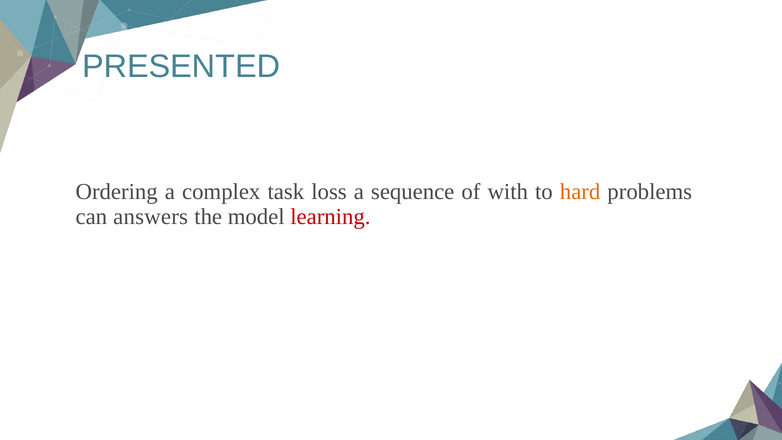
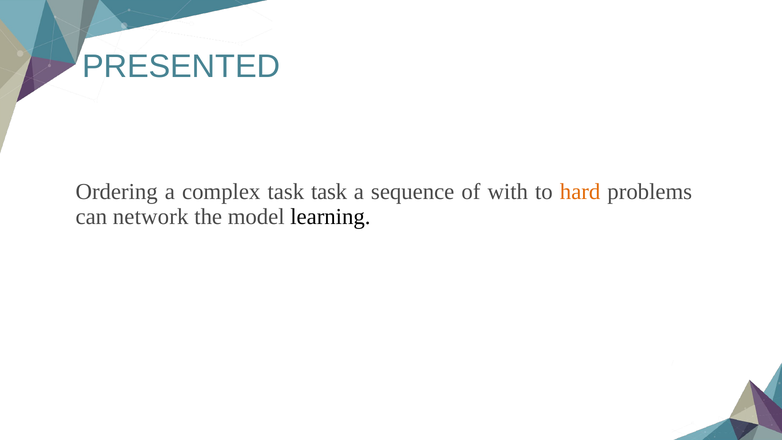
task loss: loss -> task (329, 192)
answers: answers -> network (151, 216)
learning colour: red -> black (330, 216)
